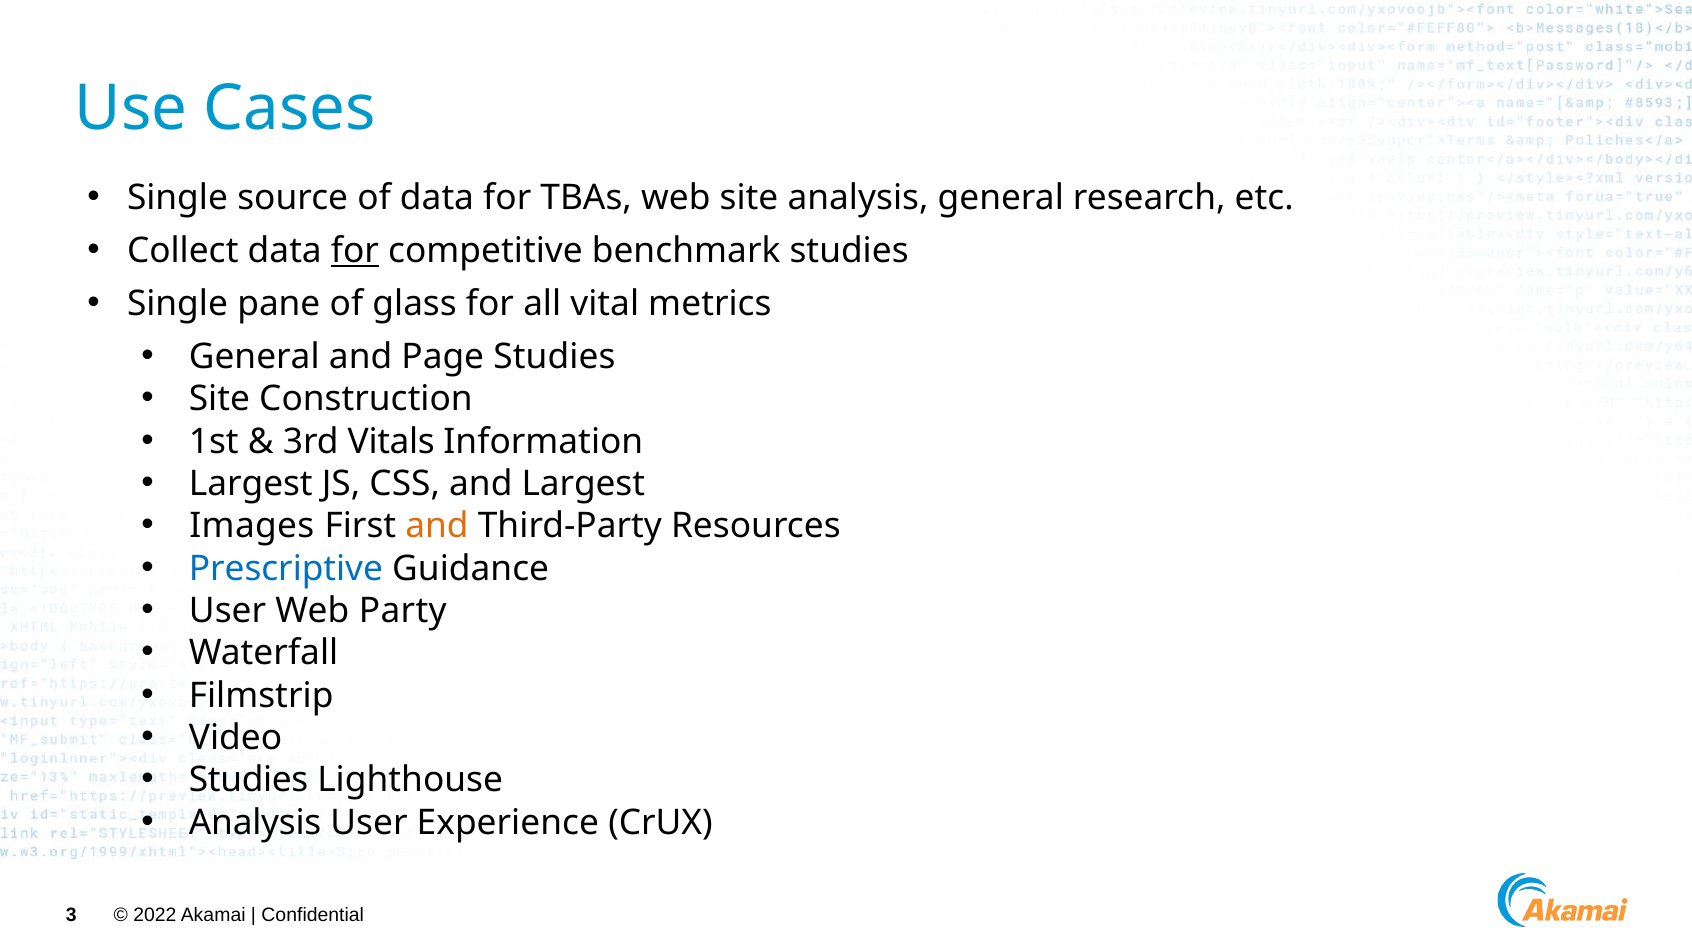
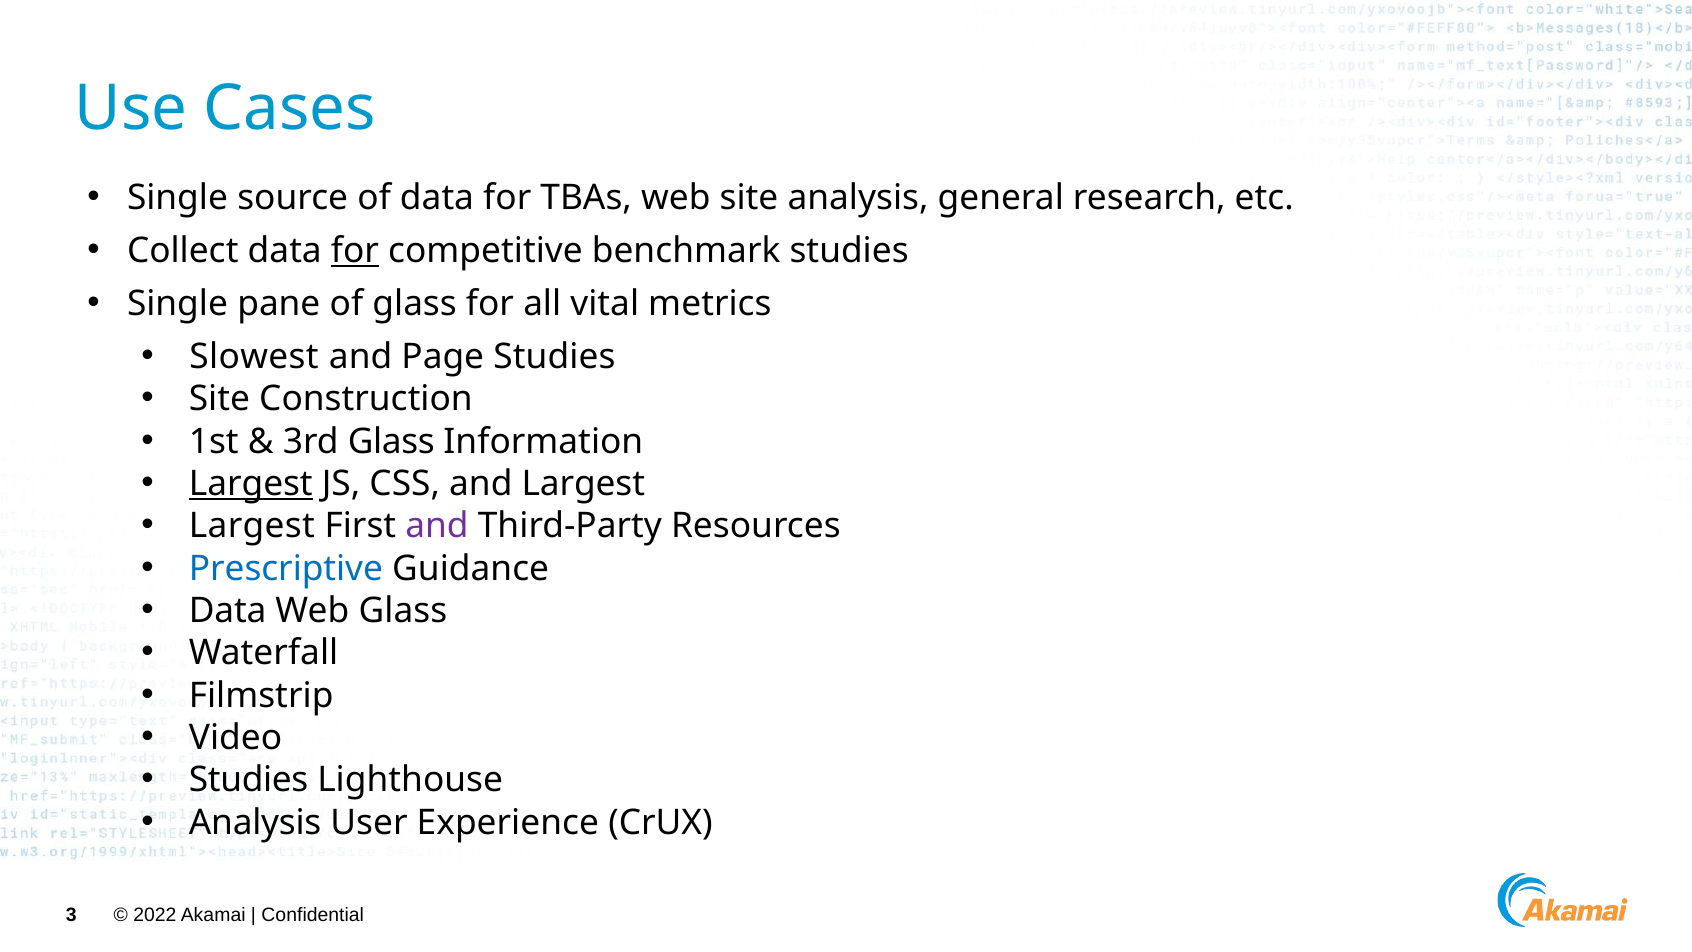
General: General -> Slowest (254, 357)
3rd Vitals: Vitals -> Glass (391, 442)
Largest underline: none -> present (251, 484)
Images: Images -> Largest (252, 526)
and colour: orange -> purple (437, 526)
User: User -> Data (228, 611)
Web Party: Party -> Glass (403, 611)
